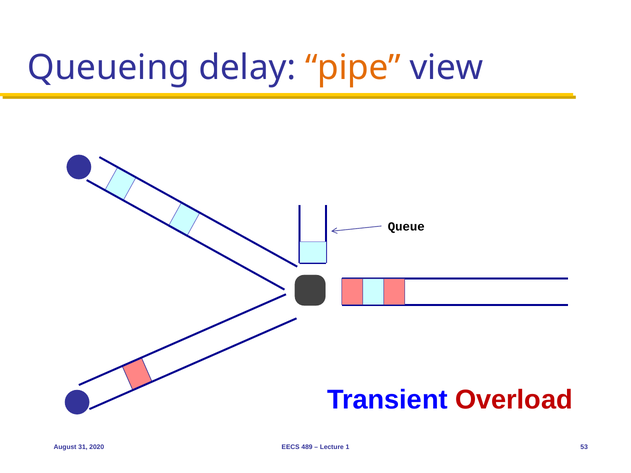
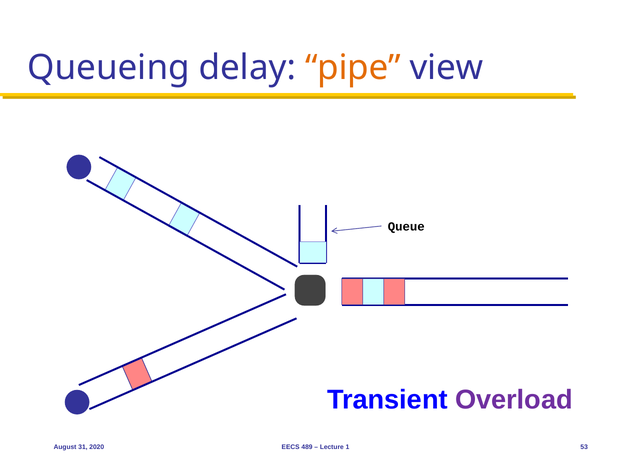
Overload colour: red -> purple (514, 400)
